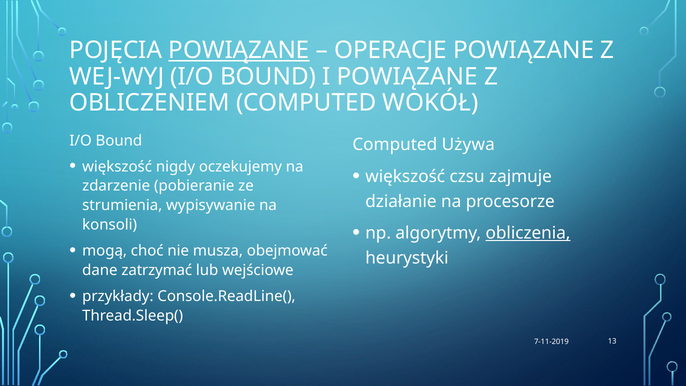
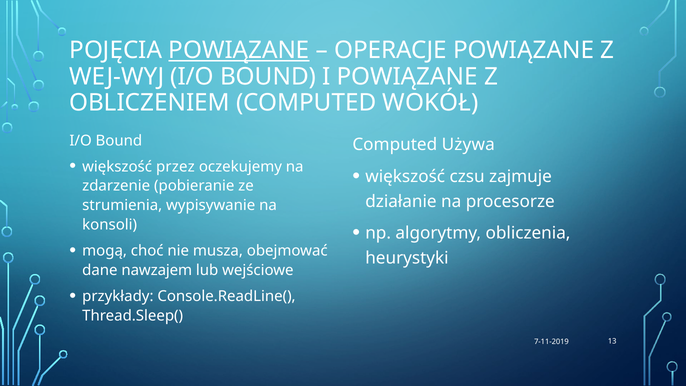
nigdy: nigdy -> przez (175, 167)
obliczenia underline: present -> none (528, 233)
zatrzymać: zatrzymać -> nawzajem (157, 270)
